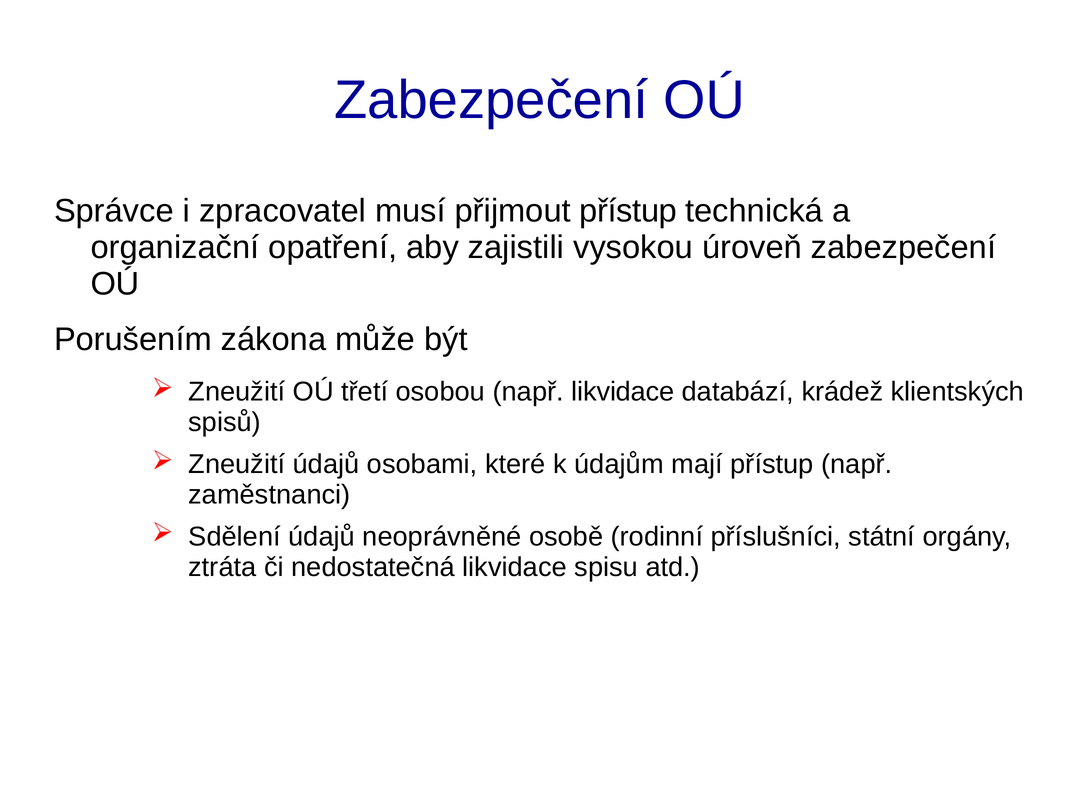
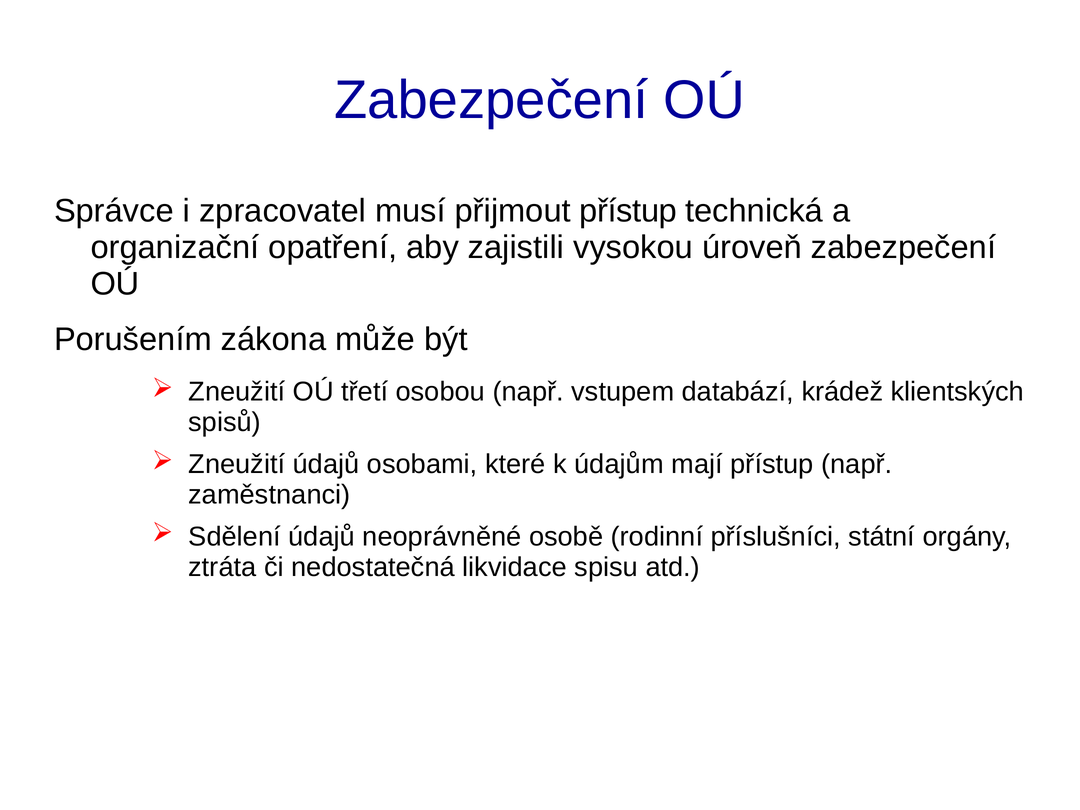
např likvidace: likvidace -> vstupem (623, 392)
